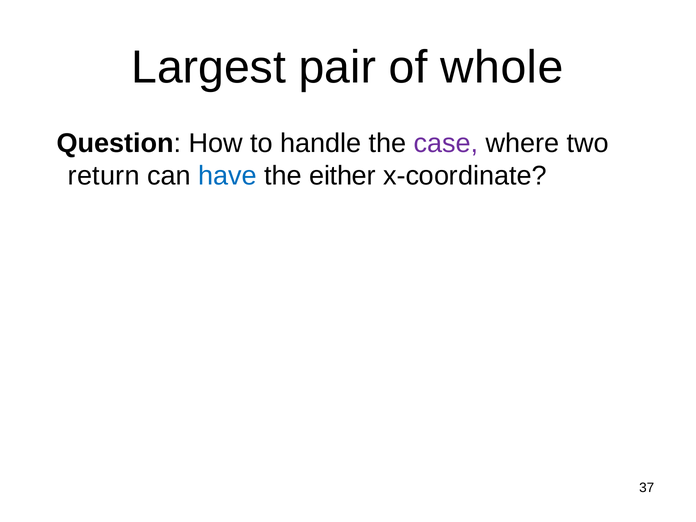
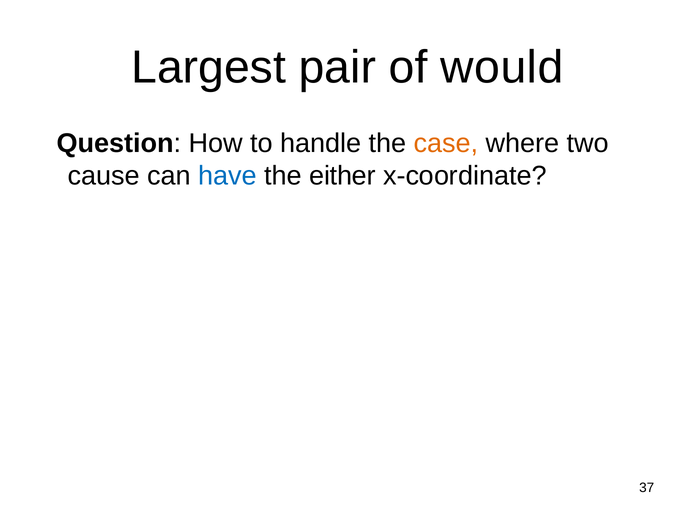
whole: whole -> would (502, 68)
case colour: purple -> orange (446, 143)
return: return -> cause (104, 176)
